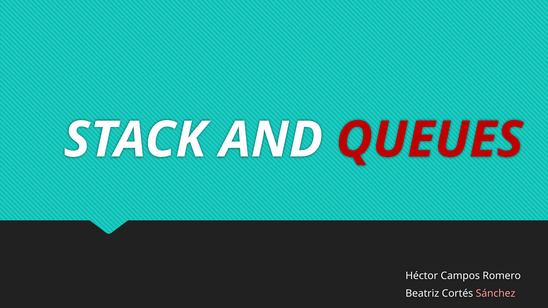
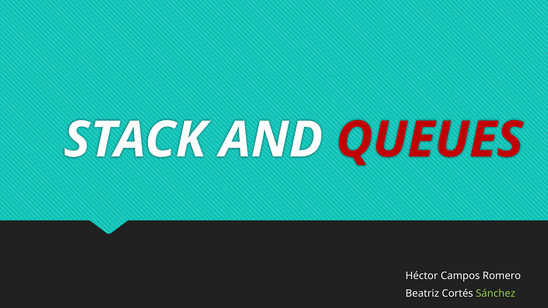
Sánchez colour: pink -> light green (496, 294)
